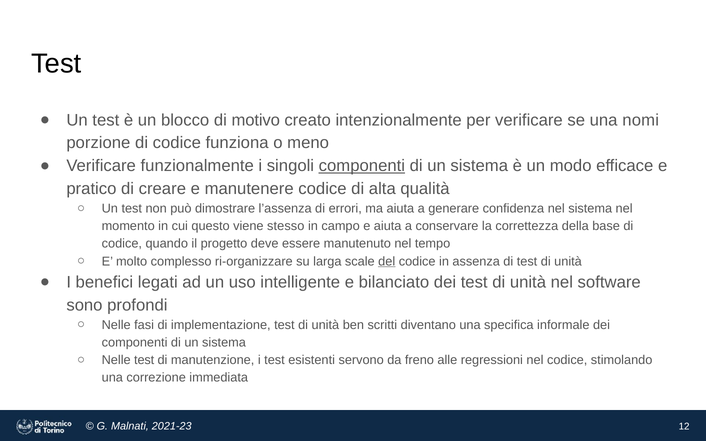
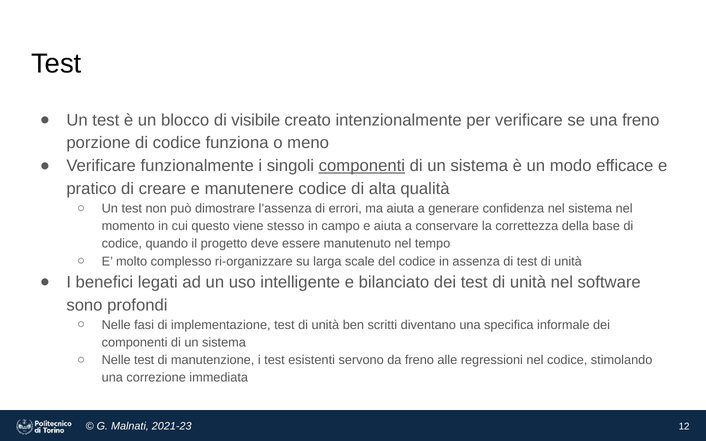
motivo: motivo -> visibile (256, 120)
una nomi: nomi -> freno (641, 120)
del underline: present -> none (387, 261)
